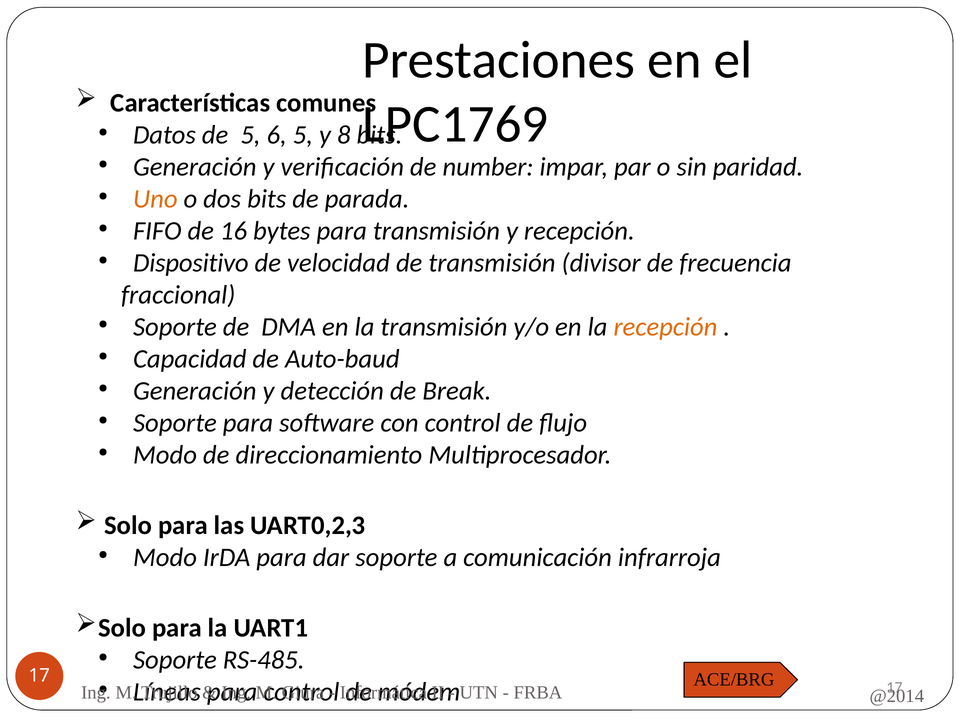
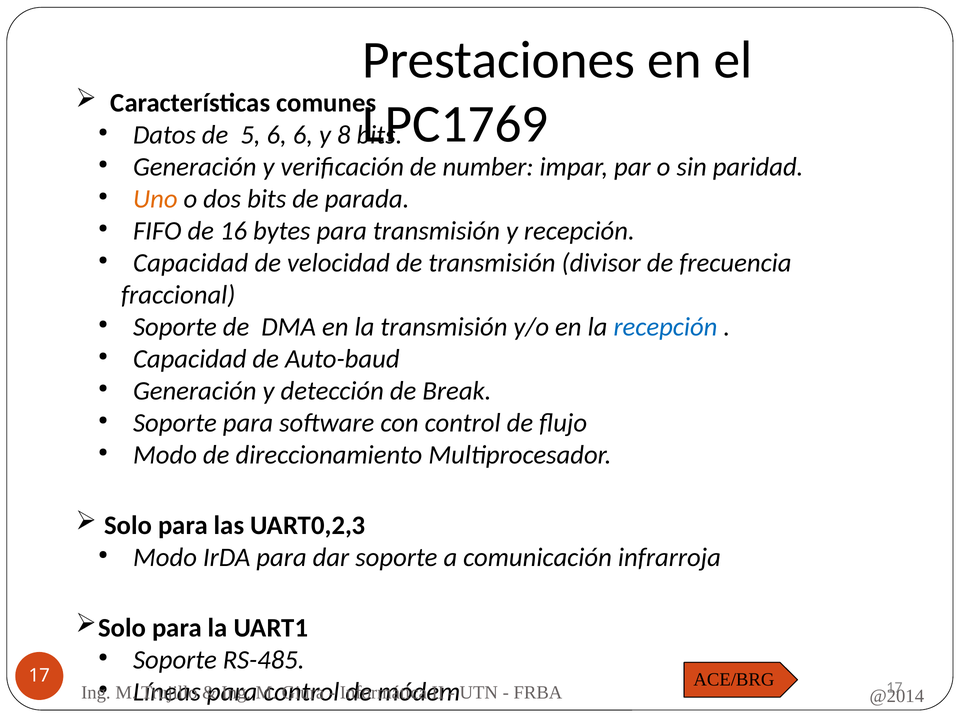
6 5: 5 -> 6 (303, 135)
Dispositivo: Dispositivo -> Capacidad (191, 263)
recepción colour: orange -> blue (665, 327)
